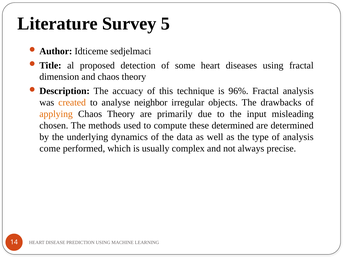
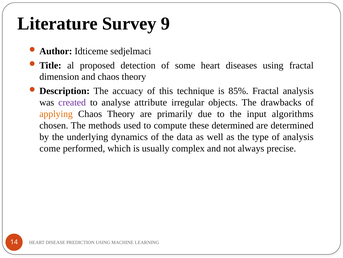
5: 5 -> 9 (165, 24)
96%: 96% -> 85% (238, 91)
created colour: orange -> purple (72, 102)
neighbor: neighbor -> attribute (151, 102)
misleading: misleading -> algorithms (293, 114)
